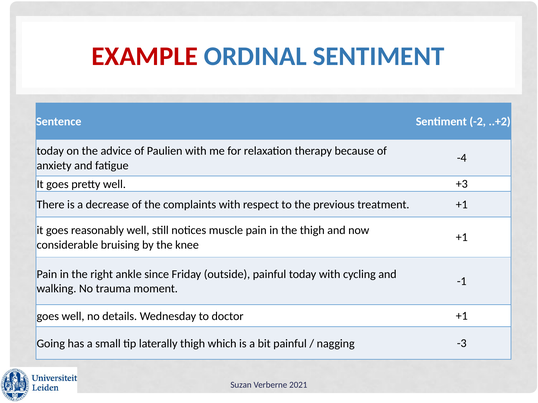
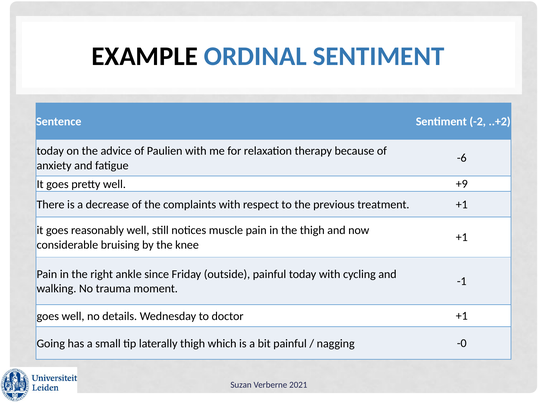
EXAMPLE colour: red -> black (145, 56)
-4: -4 -> -6 (462, 158)
+3: +3 -> +9 (462, 184)
-3: -3 -> -0 (462, 344)
